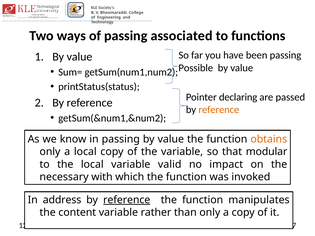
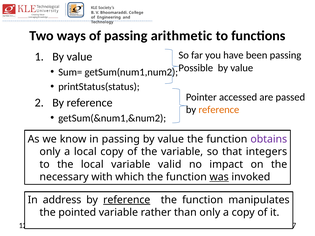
associated: associated -> arithmetic (182, 36)
declaring: declaring -> accessed (238, 97)
obtains colour: orange -> purple (269, 139)
modular: modular -> integers (266, 152)
was underline: none -> present (219, 177)
content: content -> pointed (77, 213)
